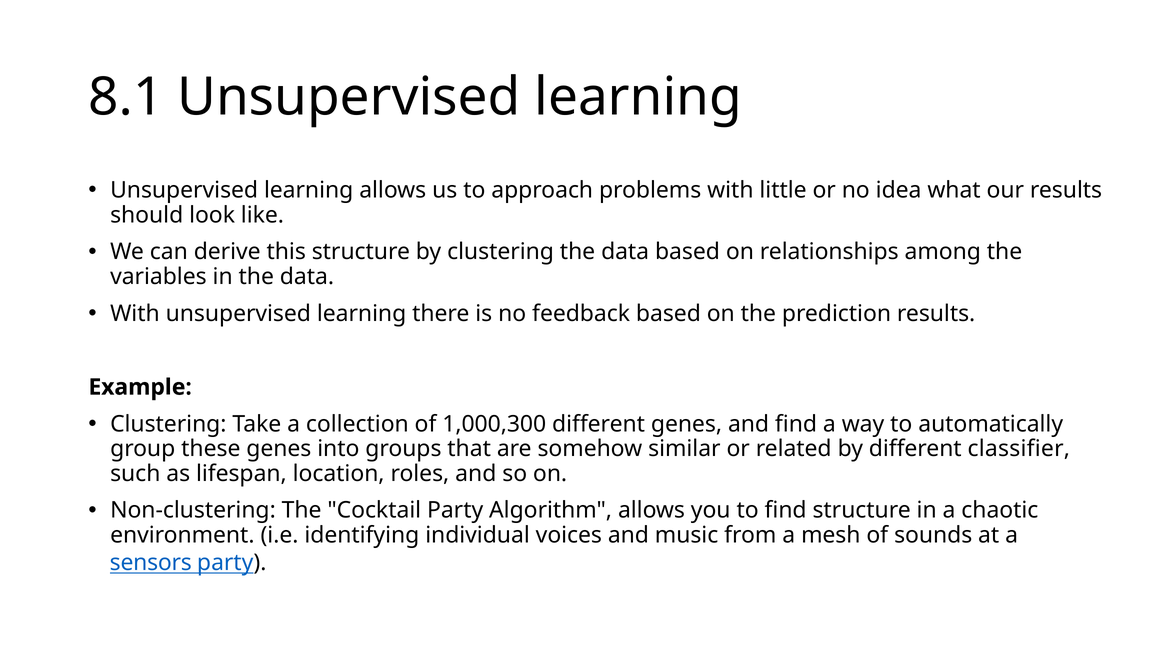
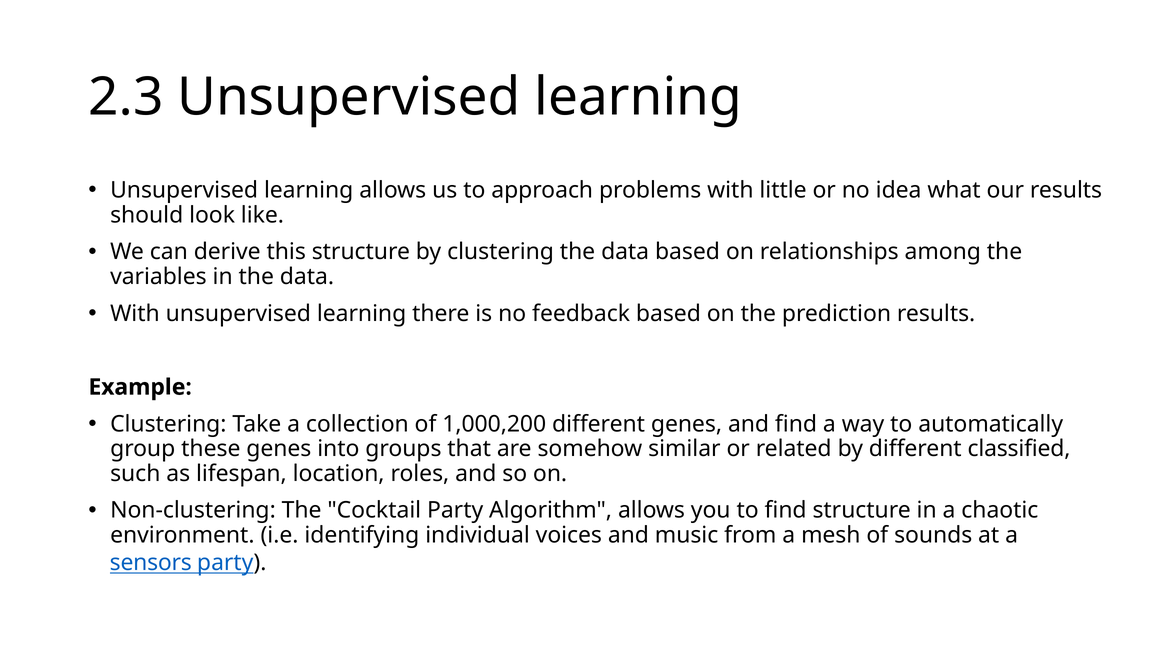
8.1: 8.1 -> 2.3 (126, 97)
1,000,300: 1,000,300 -> 1,000,200 (494, 424)
classifier: classifier -> classified (1019, 449)
